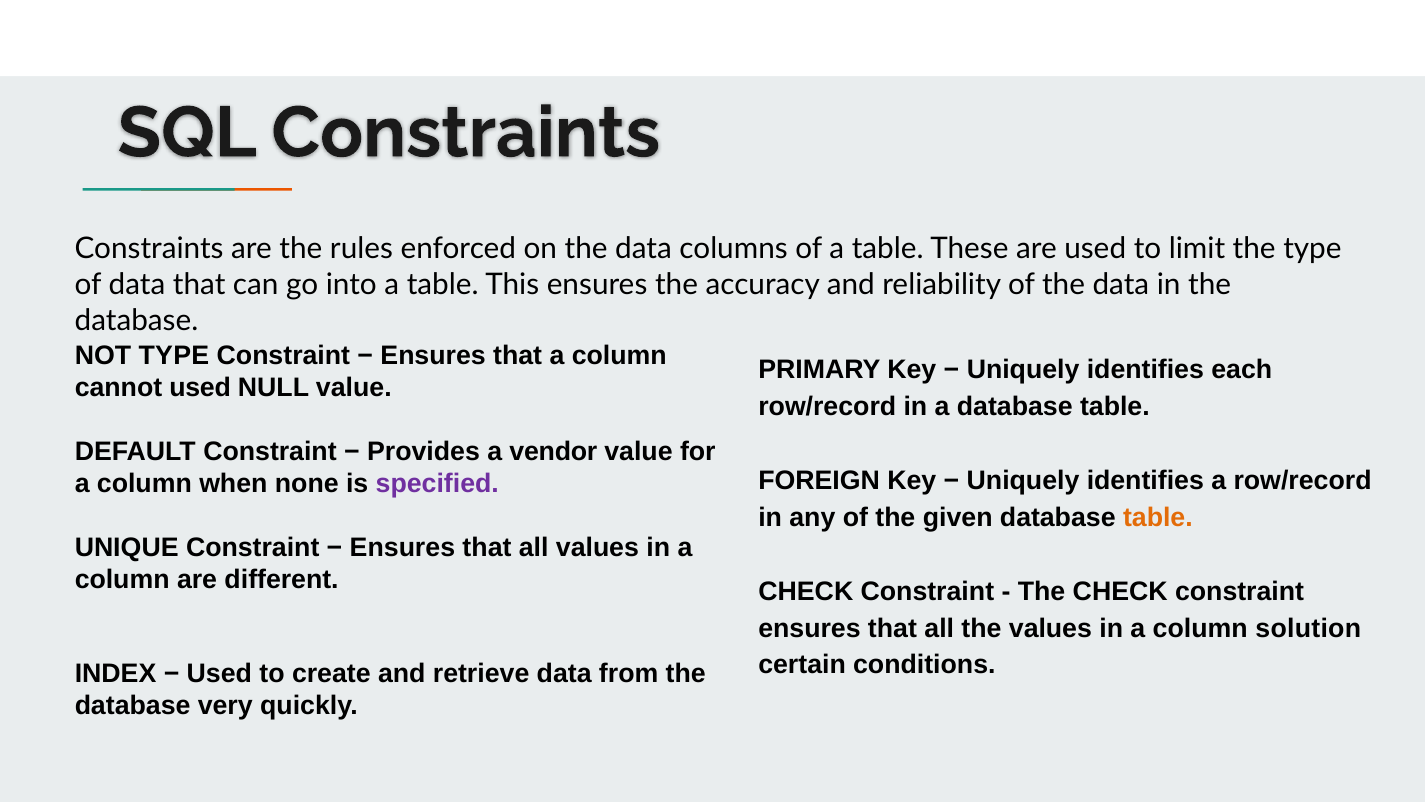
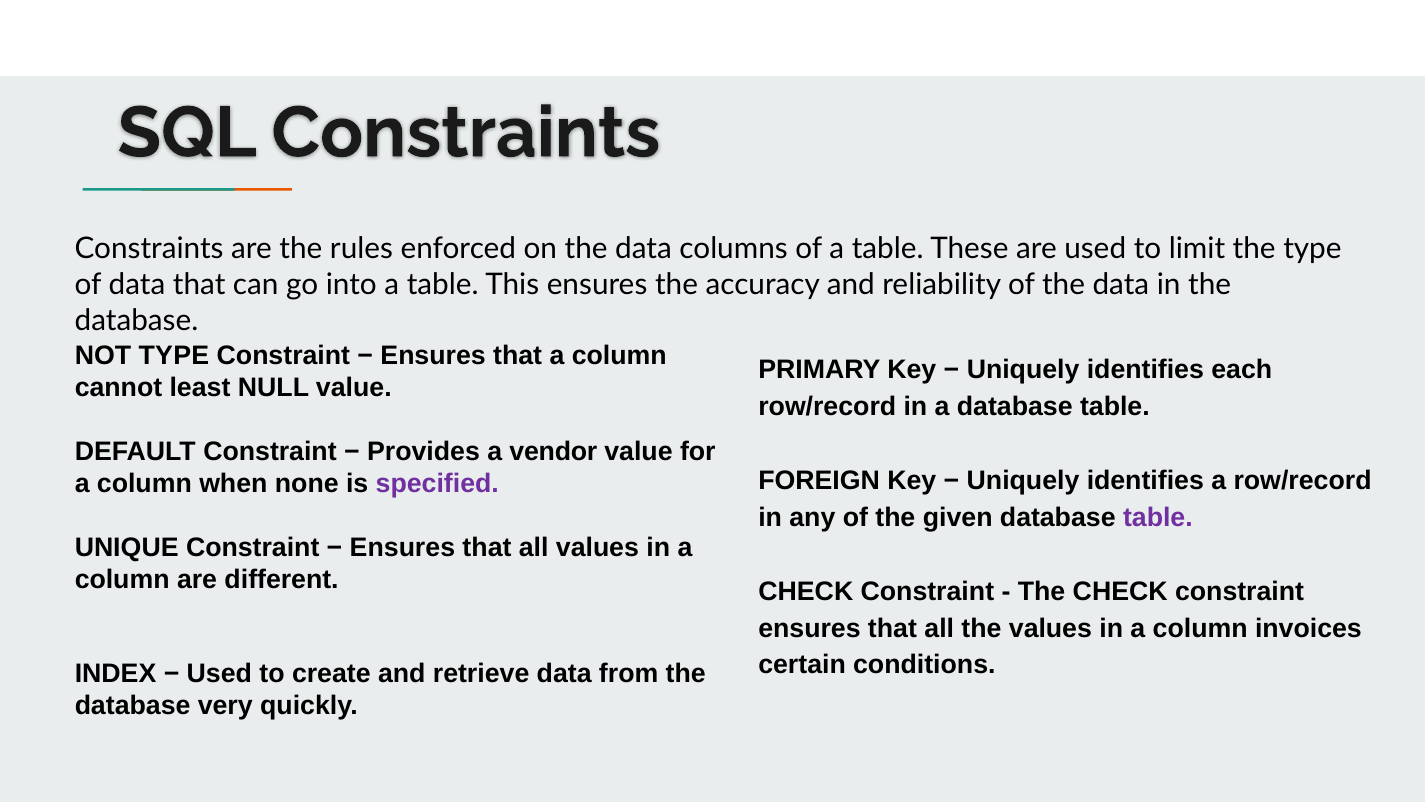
cannot used: used -> least (200, 387)
table colour: orange -> purple (1158, 517)
solution: solution -> invoices (1308, 628)
